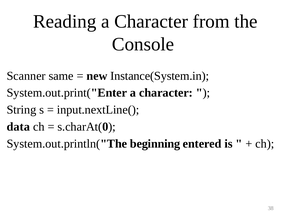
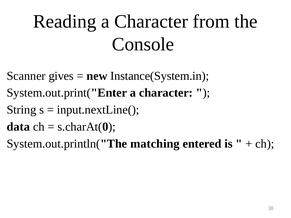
same: same -> gives (61, 76)
beginning: beginning -> matching (155, 144)
